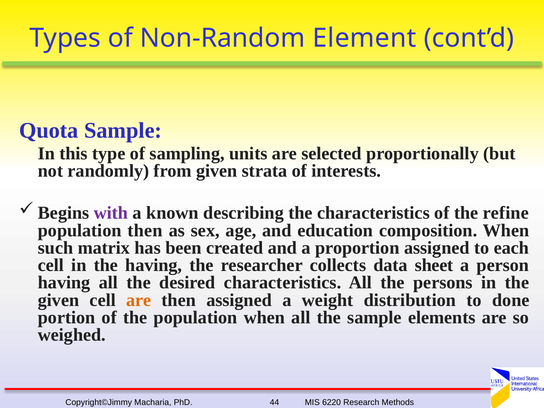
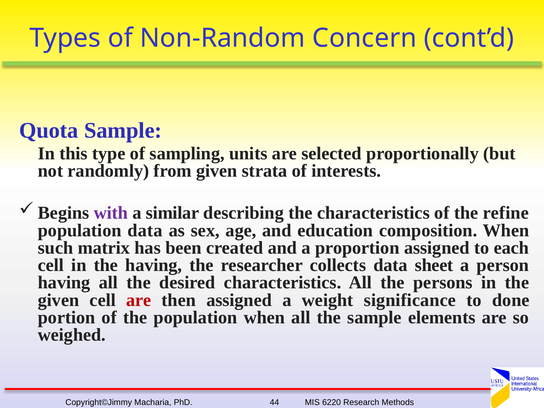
Element: Element -> Concern (365, 38)
known: known -> similar (173, 213)
population then: then -> data (145, 230)
are colour: orange -> red (139, 300)
distribution: distribution -> significance (410, 300)
